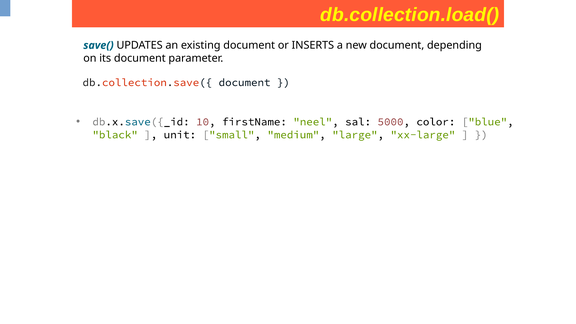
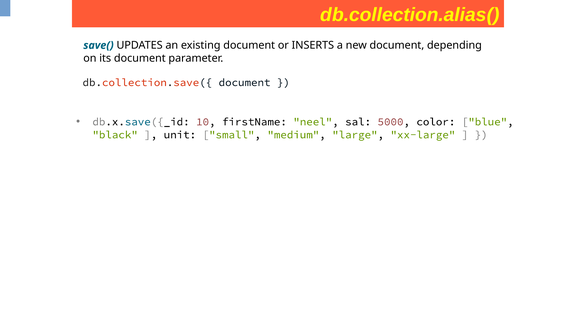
db.collection.load(: db.collection.load( -> db.collection.alias( (410, 15)
